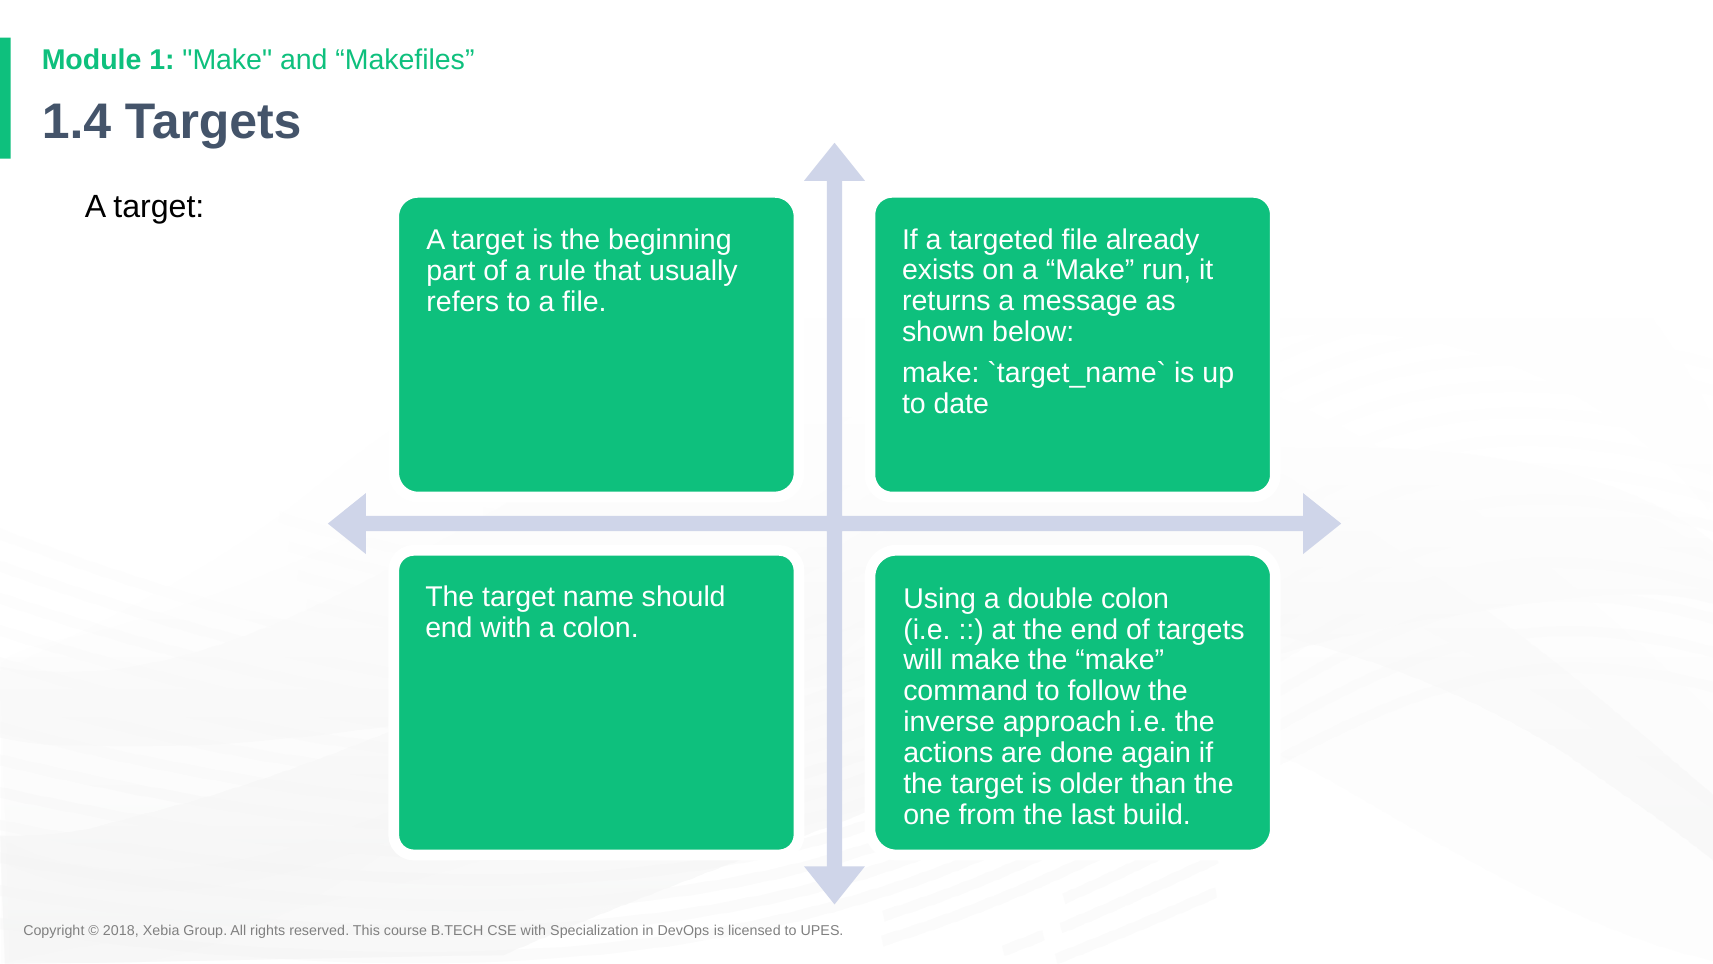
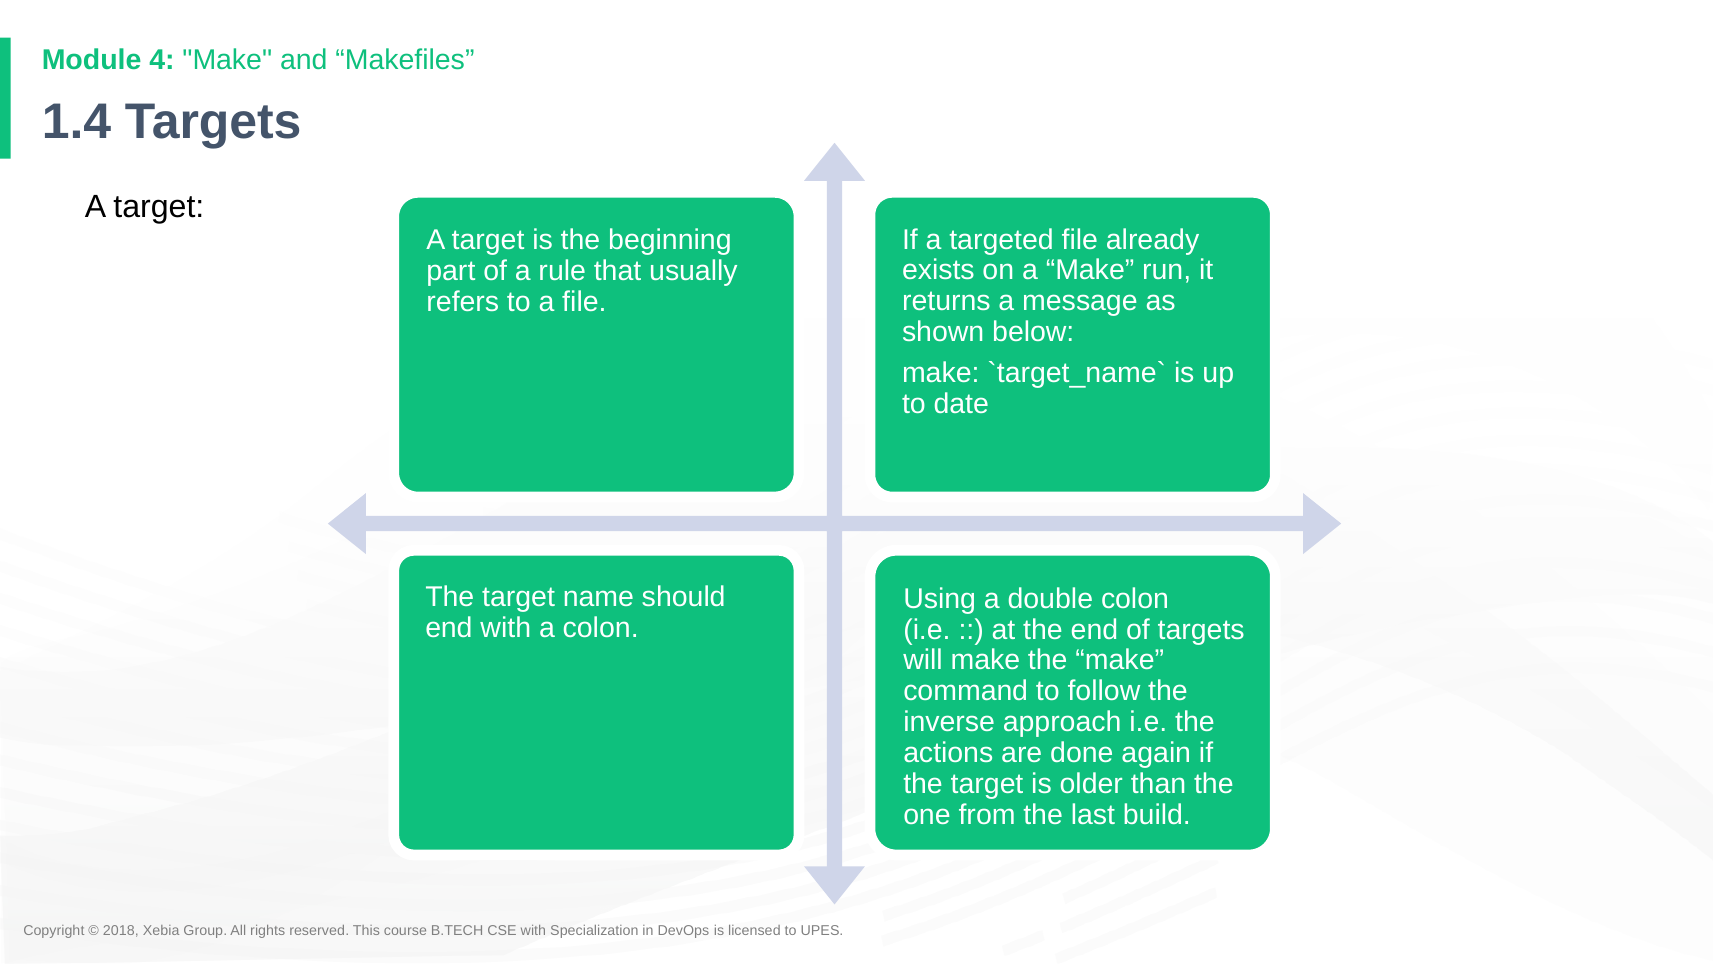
1: 1 -> 4 (162, 60)
